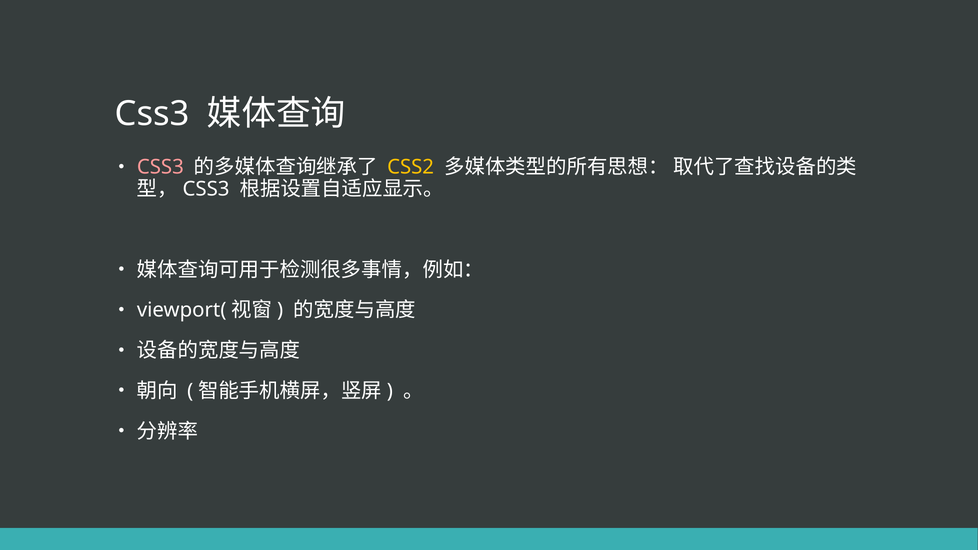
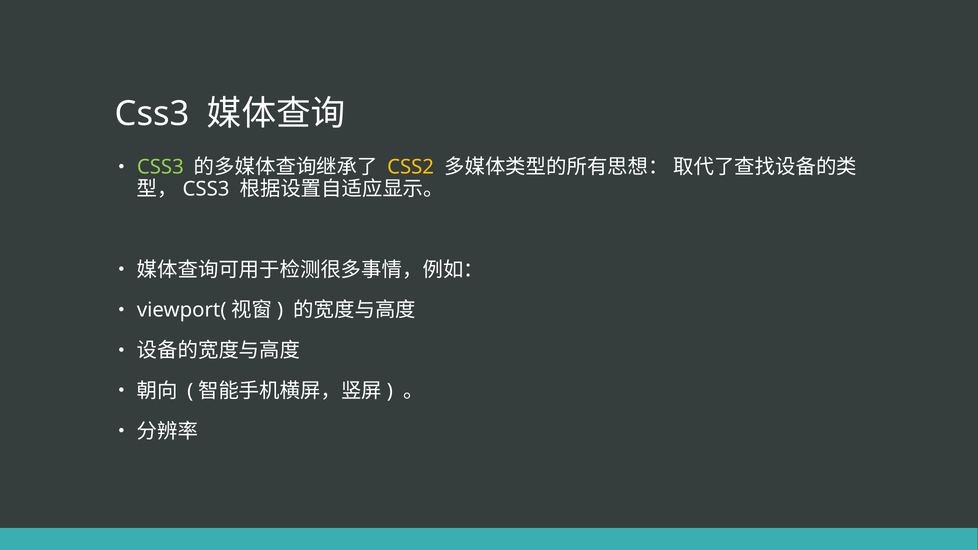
CSS3 colour: pink -> light green (160, 167)
